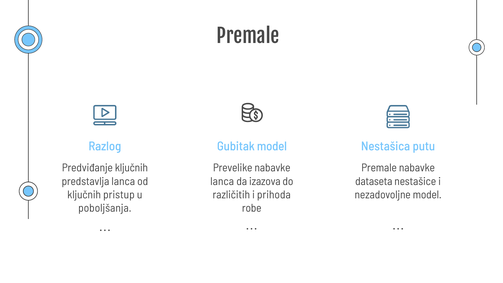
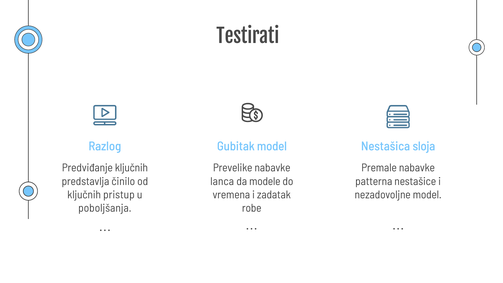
Premale: Premale -> Testirati (248, 37)
putu: putu -> sloja (424, 146)
predstavlja lanca: lanca -> činilo (123, 181)
izazova: izazova -> modele (265, 181)
dataseta: dataseta -> patterna (374, 181)
različitih: različitih -> vremena (231, 195)
prihoda: prihoda -> zadatak (274, 195)
